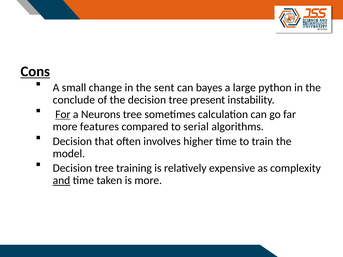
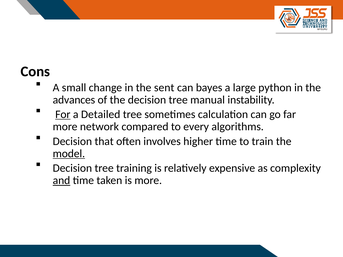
Cons underline: present -> none (35, 72)
conclude: conclude -> advances (74, 100)
present: present -> manual (208, 100)
Neurons: Neurons -> Detailed (101, 114)
features: features -> network (99, 127)
serial: serial -> every (196, 127)
model underline: none -> present (69, 154)
